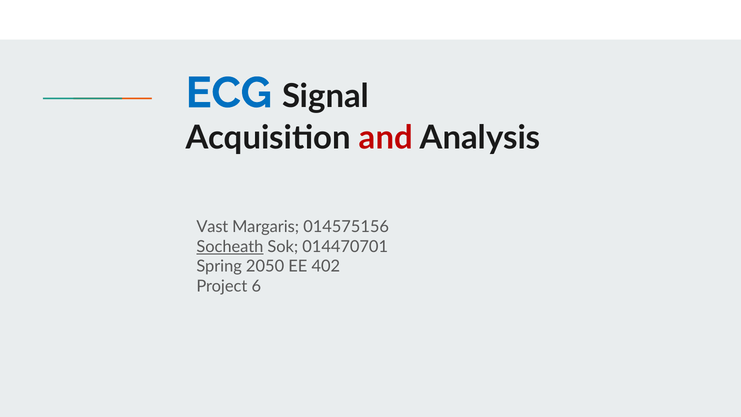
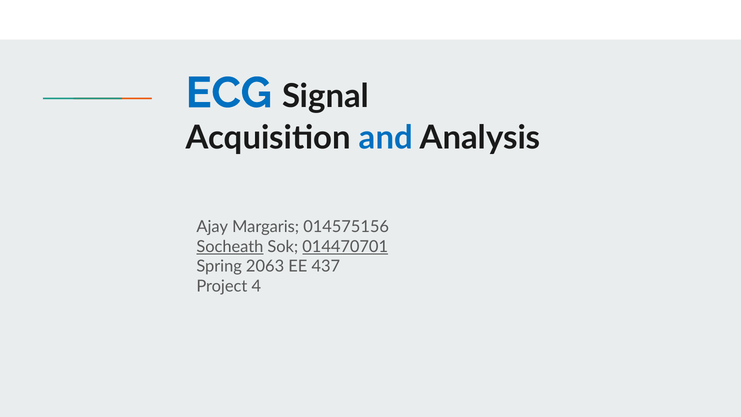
and colour: red -> blue (386, 138)
Vast: Vast -> Ajay (212, 227)
014470701 underline: none -> present (345, 247)
2050: 2050 -> 2063 (265, 266)
402: 402 -> 437 (326, 266)
6: 6 -> 4 (256, 286)
